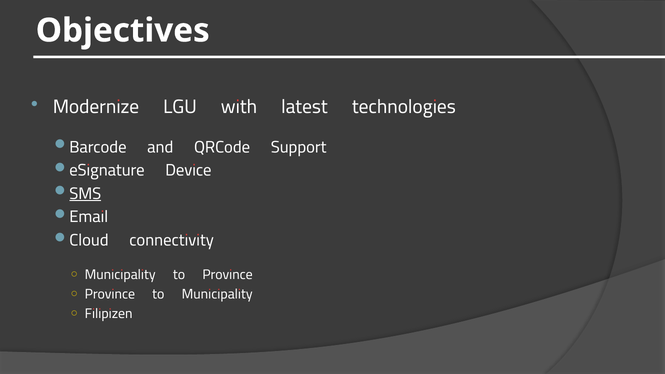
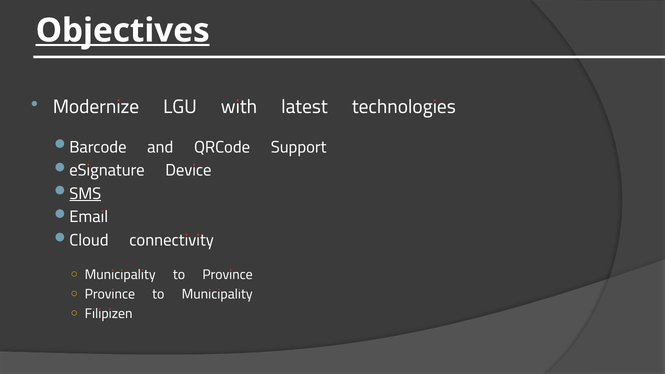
Objectives underline: none -> present (123, 31)
